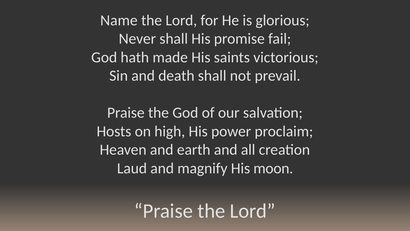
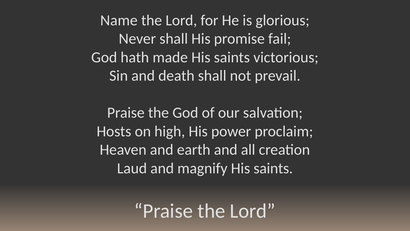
magnify His moon: moon -> saints (273, 168)
